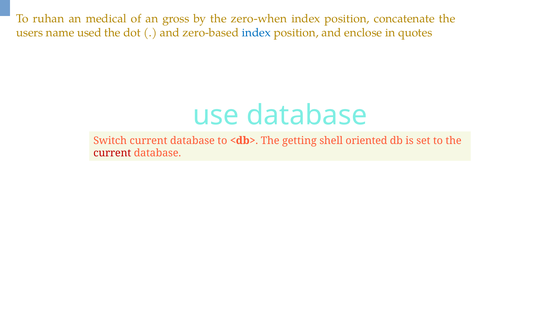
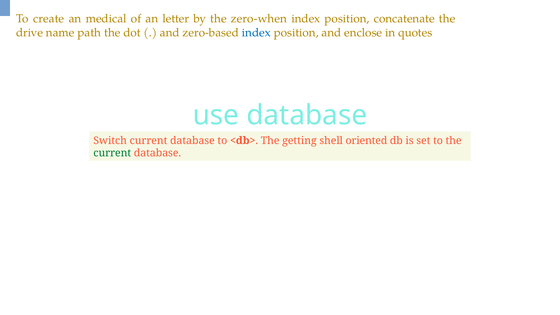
ruhan: ruhan -> create (49, 19)
gross: gross -> letter (176, 19)
users: users -> drive (30, 33)
used: used -> path (89, 33)
current colour: red -> green (112, 153)
